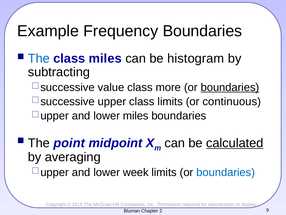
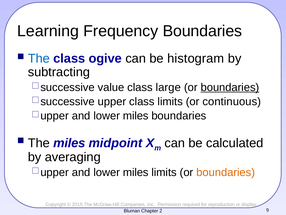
Example: Example -> Learning (48, 31)
class miles: miles -> ogive (105, 58)
more: more -> large (168, 87)
The point: point -> miles (69, 143)
calculated underline: present -> none (235, 143)
week: week -> miles (136, 172)
boundaries colour: blue -> orange (226, 172)
